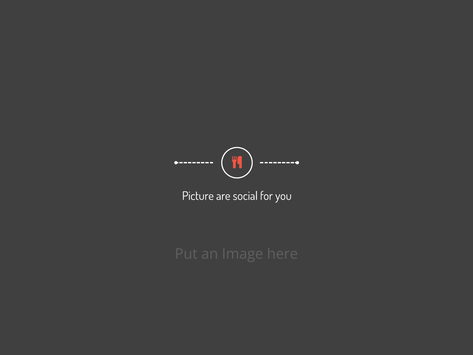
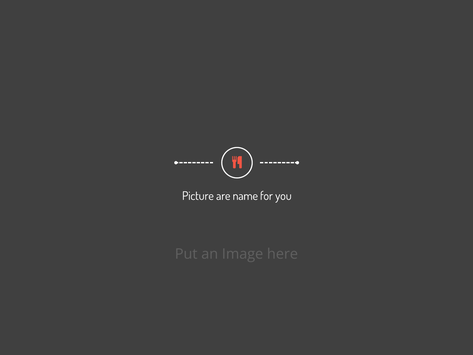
social: social -> name (245, 196)
